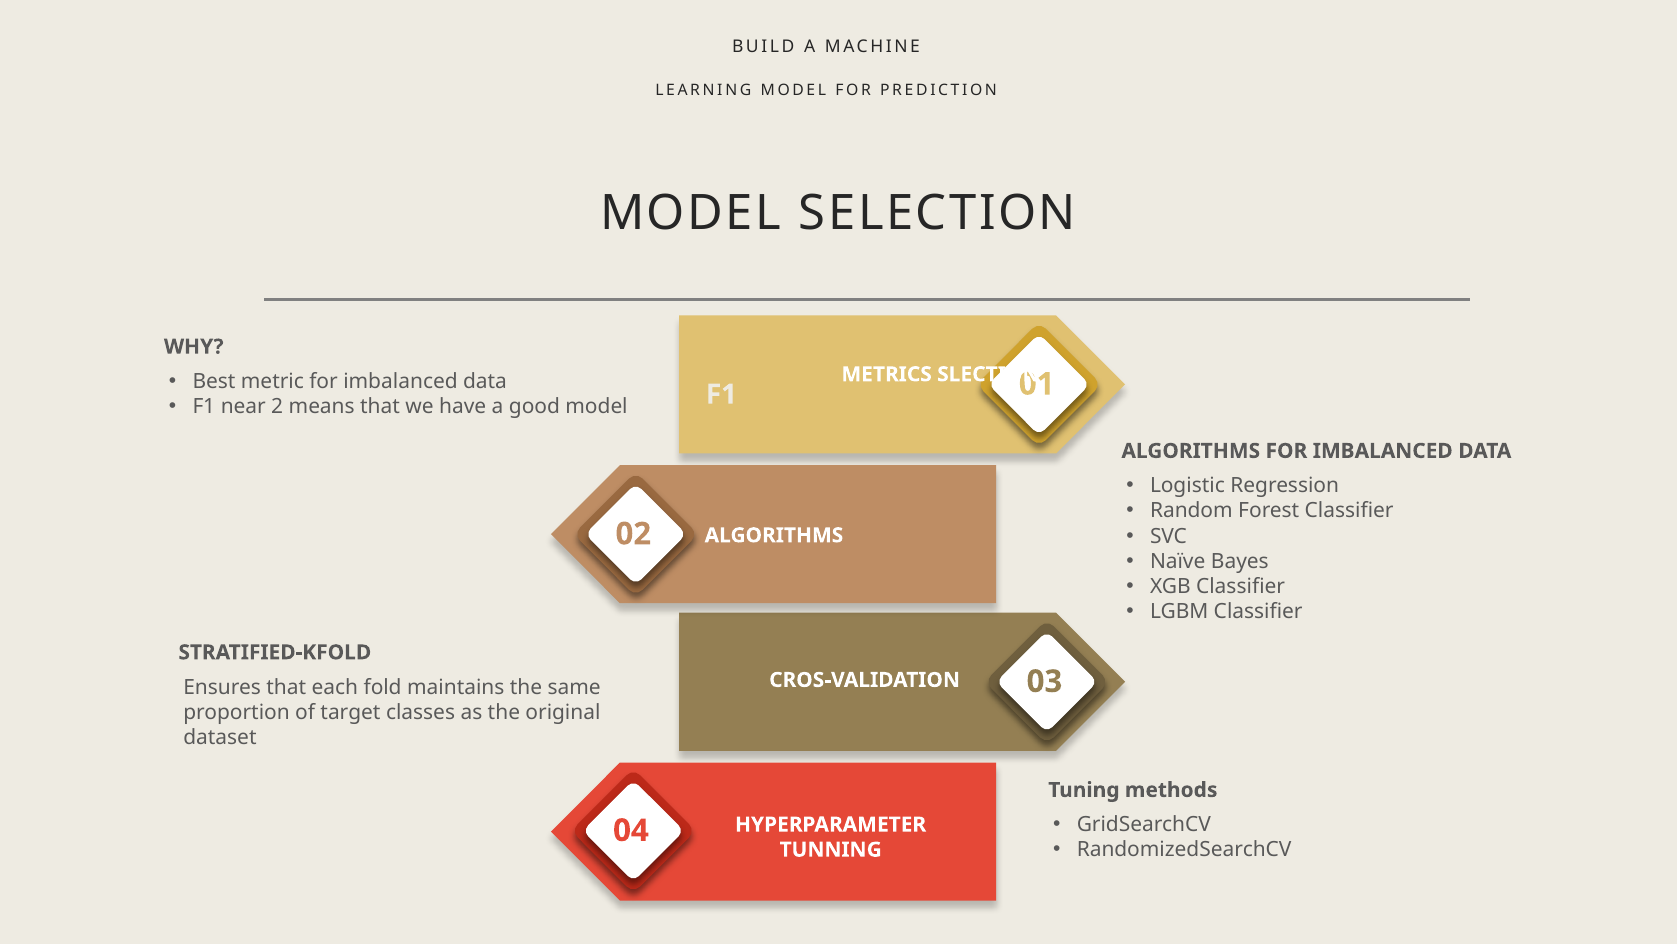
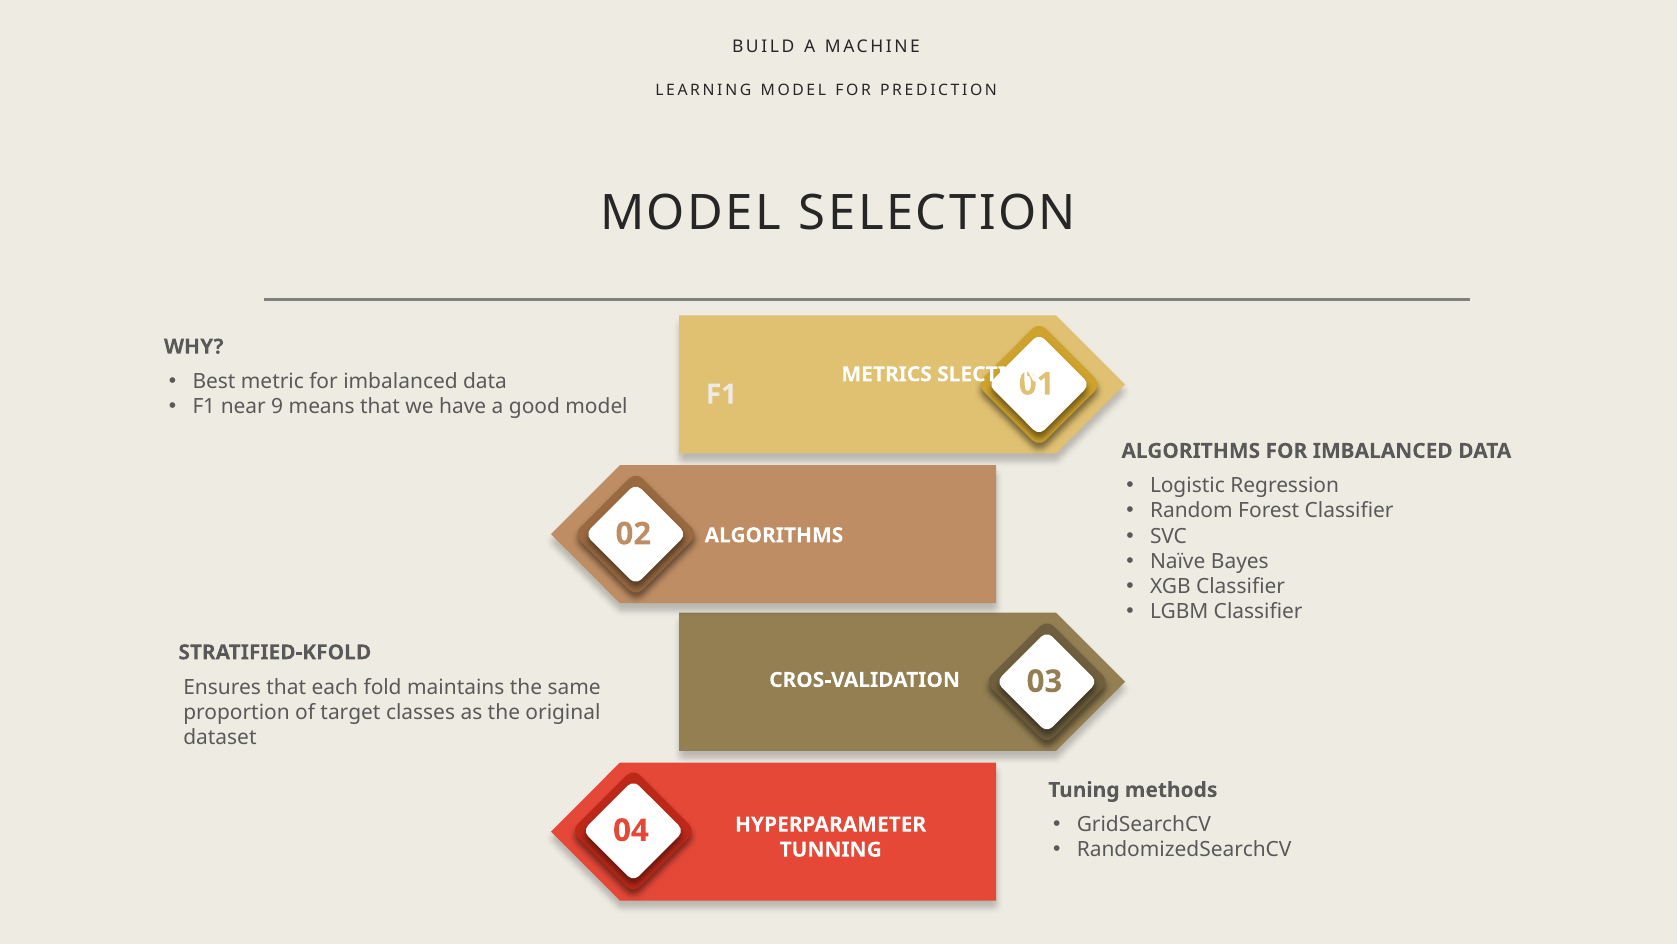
2: 2 -> 9 (277, 406)
